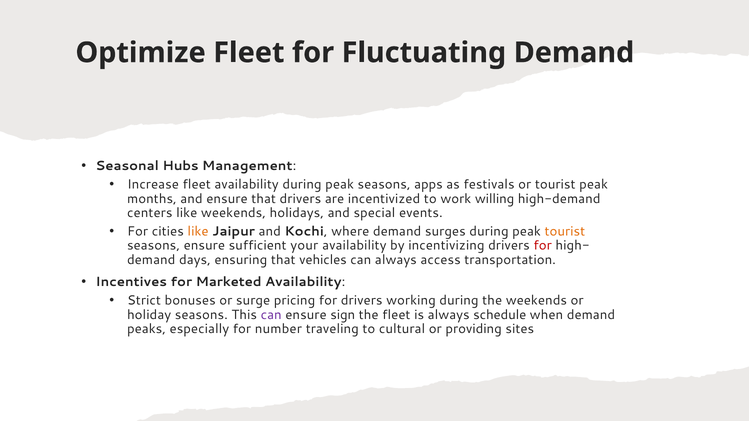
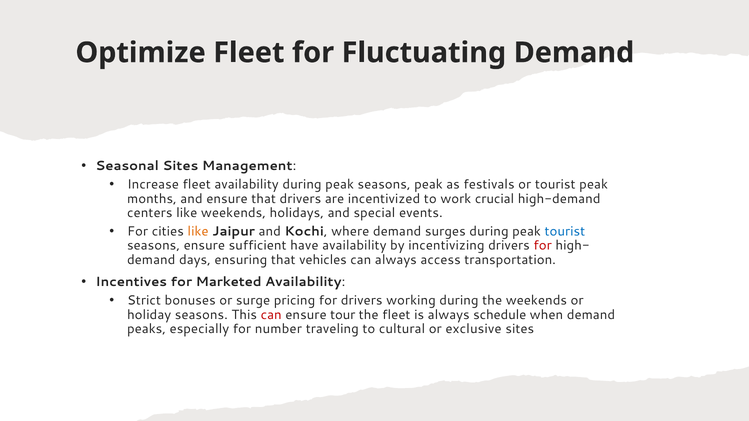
Seasonal Hubs: Hubs -> Sites (180, 166)
seasons apps: apps -> peak (428, 184)
willing: willing -> crucial (495, 199)
tourist colour: orange -> blue (565, 231)
your: your -> have (304, 246)
can colour: purple -> red (271, 315)
sign: sign -> tour (343, 315)
providing: providing -> exclusive (474, 329)
